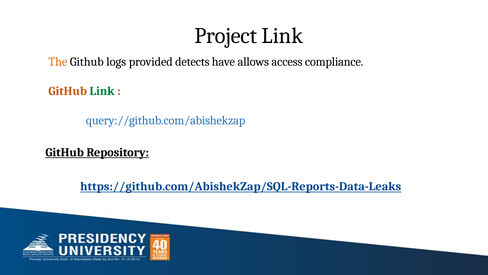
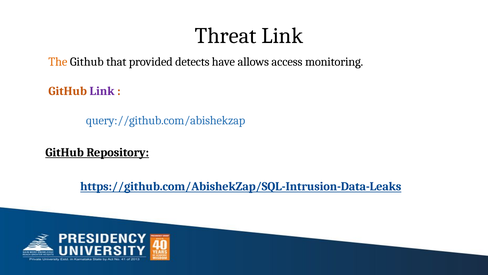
Project: Project -> Threat (226, 36)
logs: logs -> that (116, 62)
compliance: compliance -> monitoring (334, 62)
Link colour: green -> purple (102, 91)
https://github.com/AbishekZap/SQL-Reports-Data-Leaks: https://github.com/AbishekZap/SQL-Reports-Data-Leaks -> https://github.com/AbishekZap/SQL-Intrusion-Data-Leaks (241, 186)
